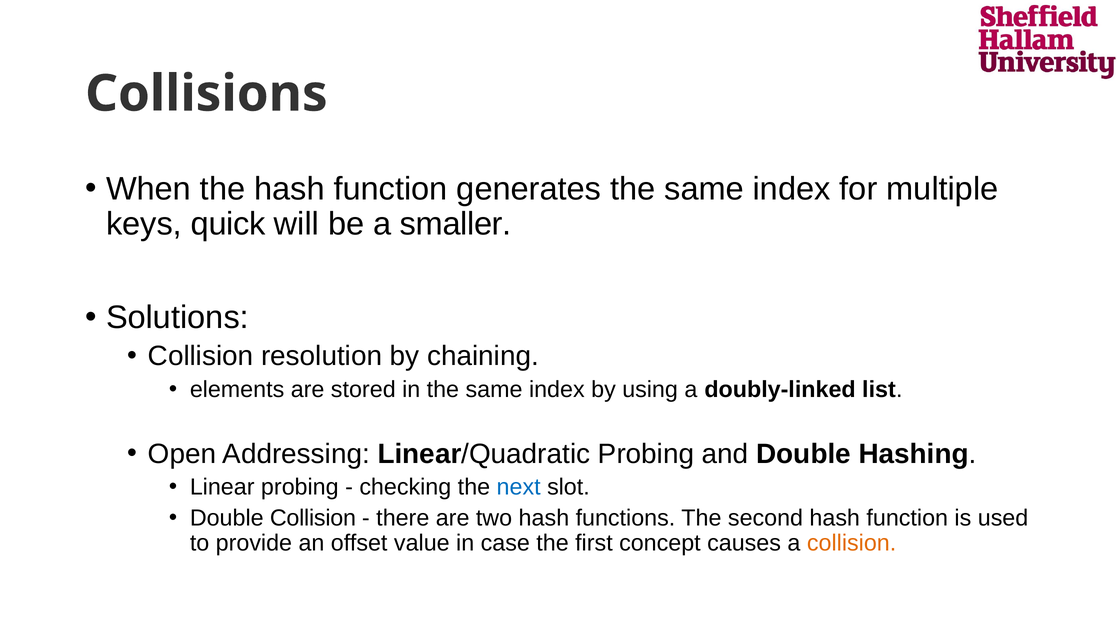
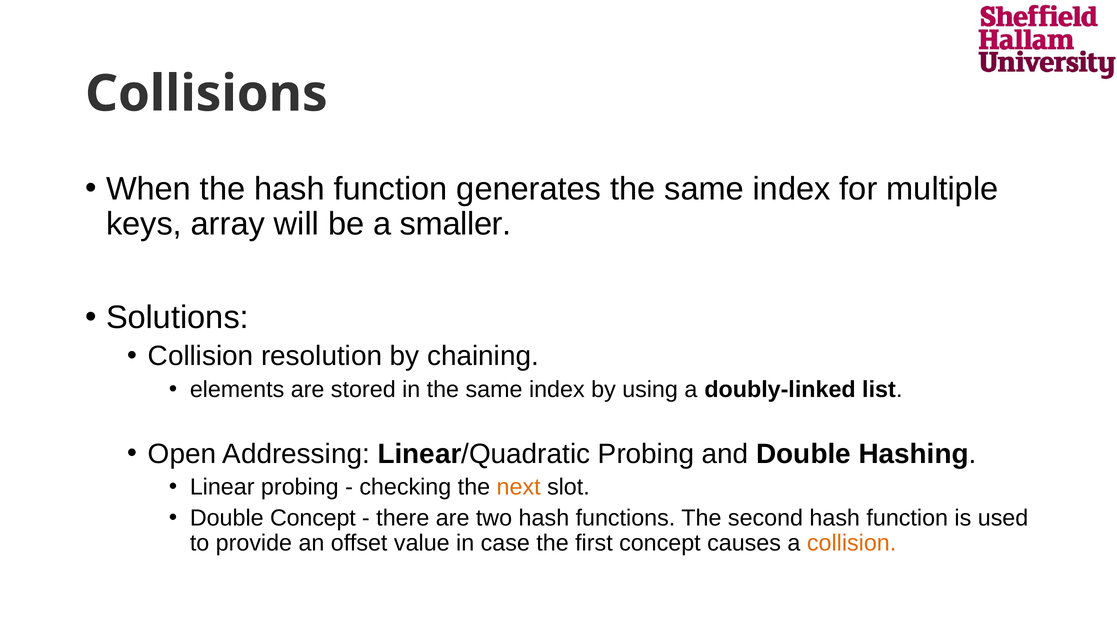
quick: quick -> array (228, 224)
next colour: blue -> orange (519, 488)
Double Collision: Collision -> Concept (313, 518)
